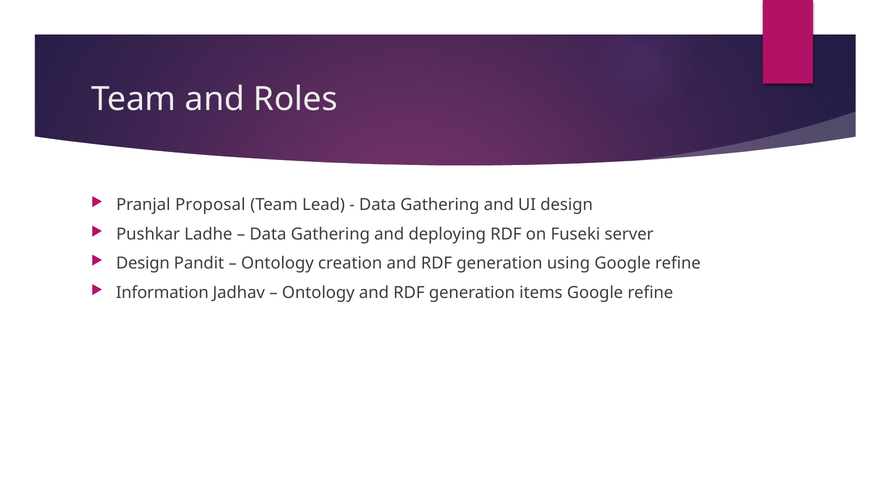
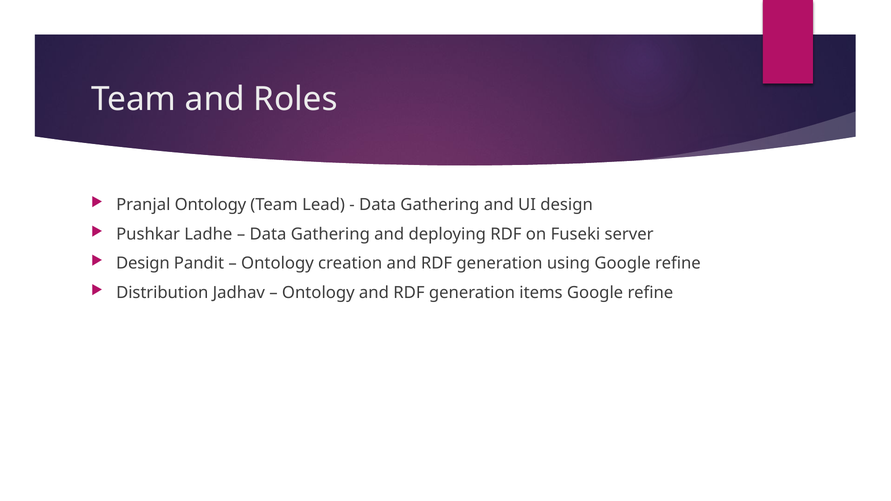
Pranjal Proposal: Proposal -> Ontology (210, 205)
Information: Information -> Distribution (162, 293)
